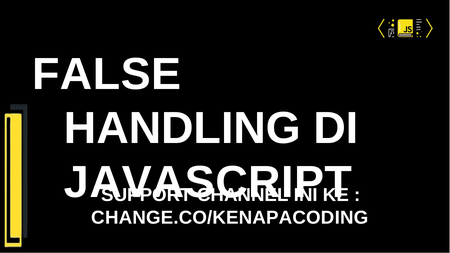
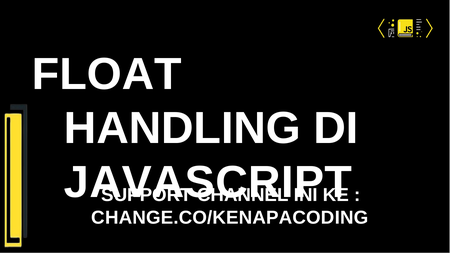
FALSE: FALSE -> FLOAT (107, 74)
